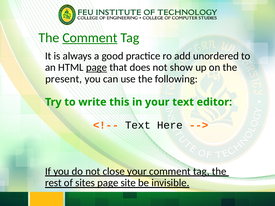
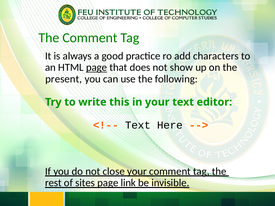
Comment underline: present -> none (90, 38)
unordered: unordered -> characters (216, 56)
site: site -> link (128, 183)
